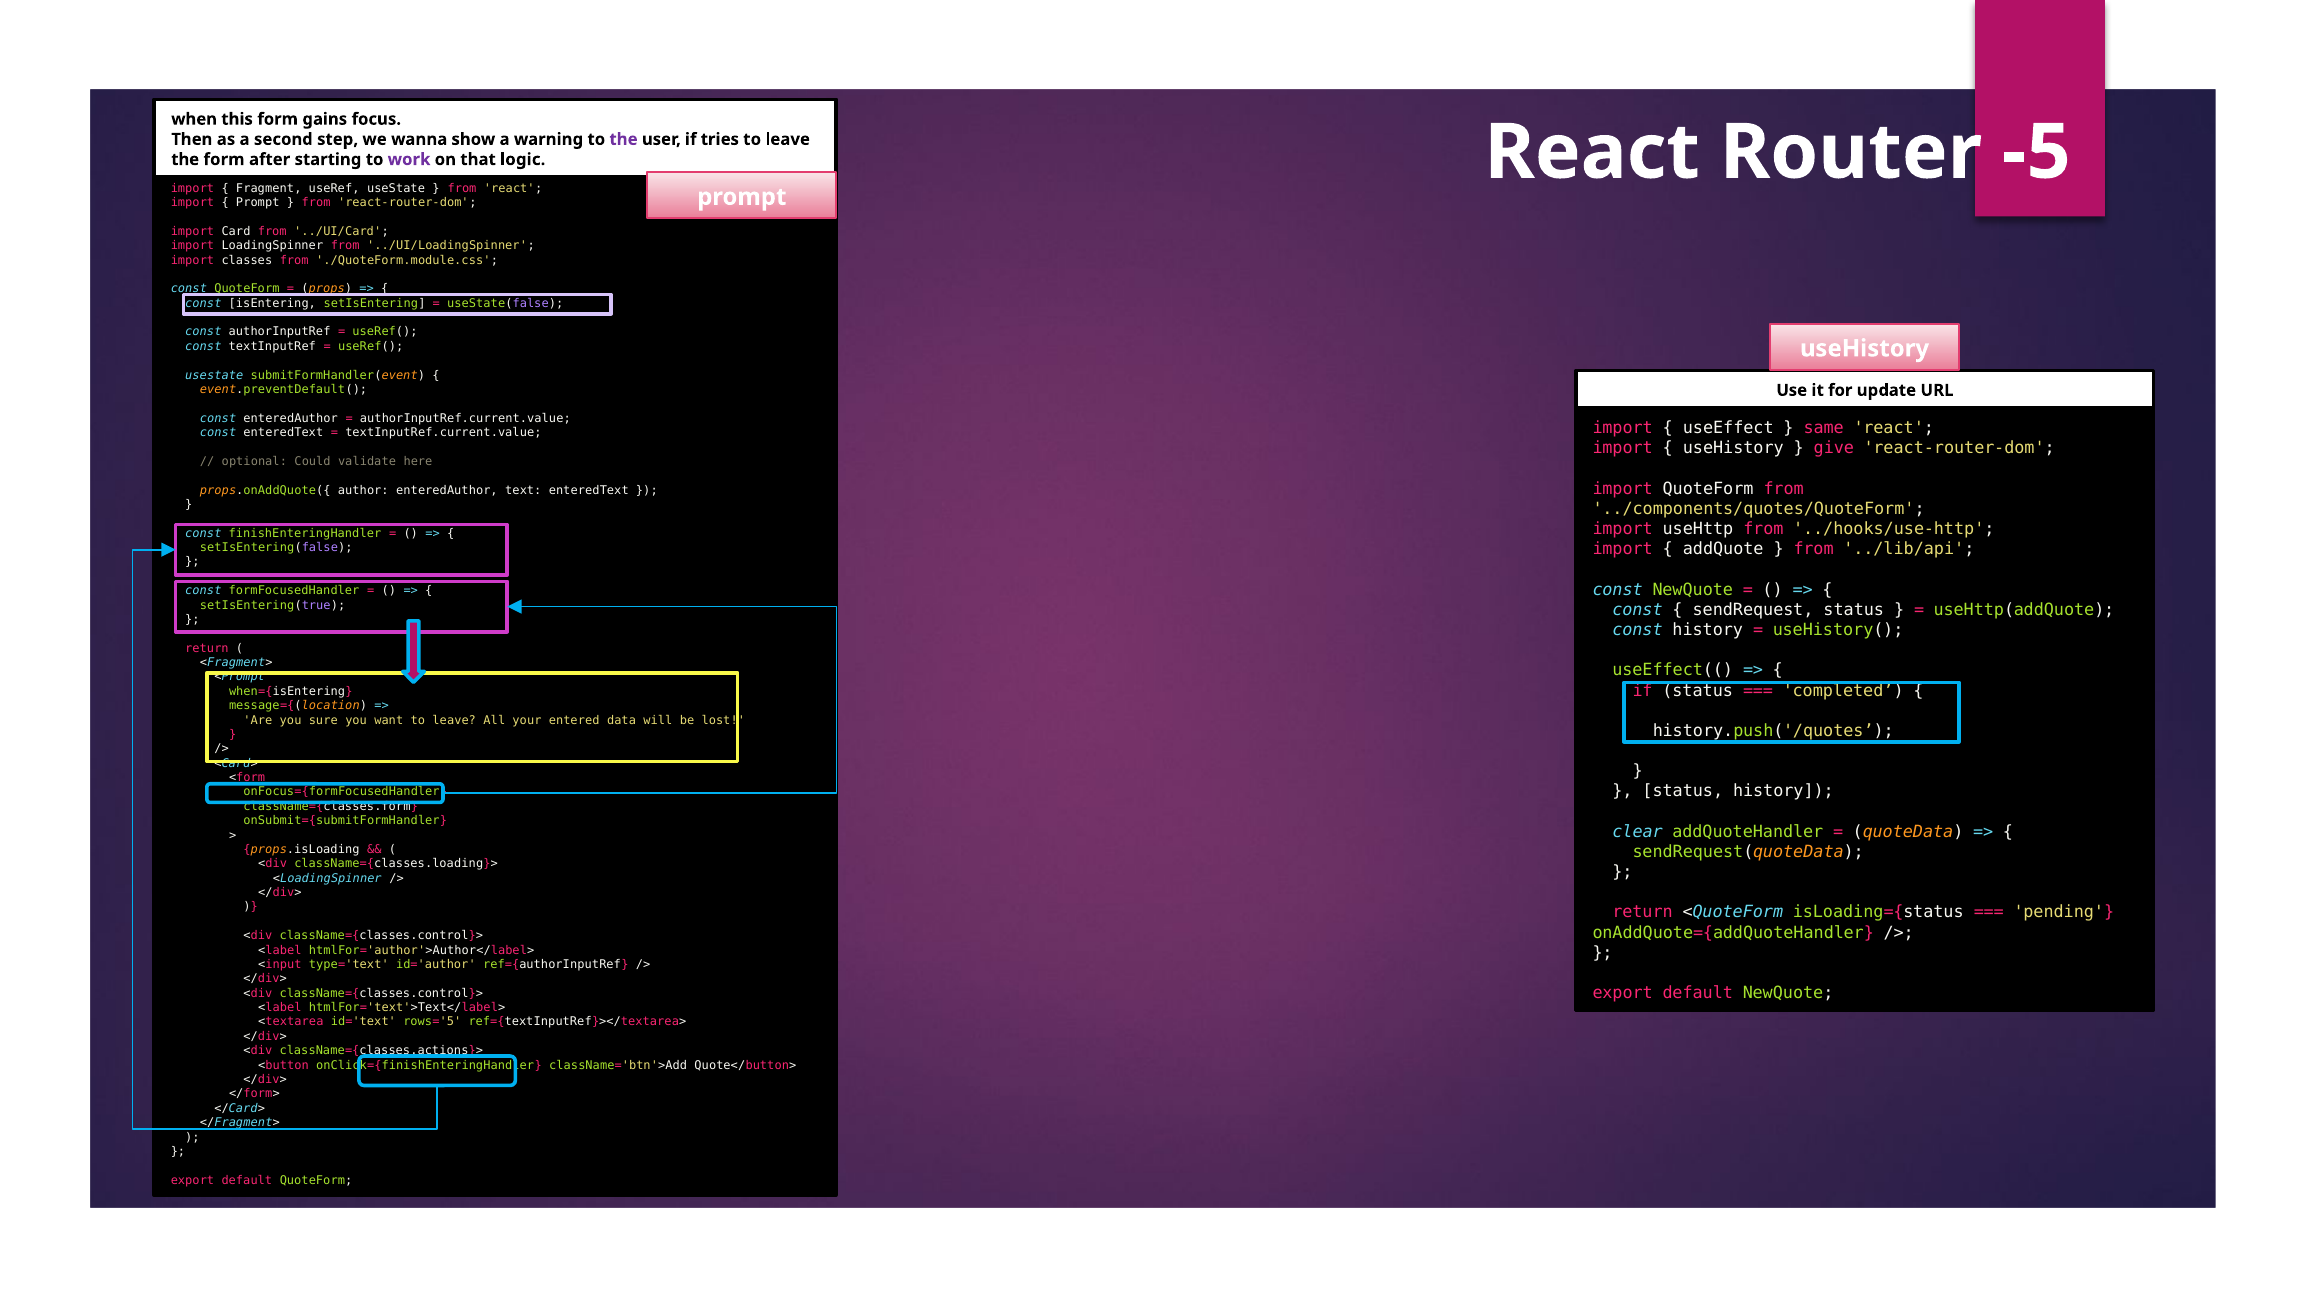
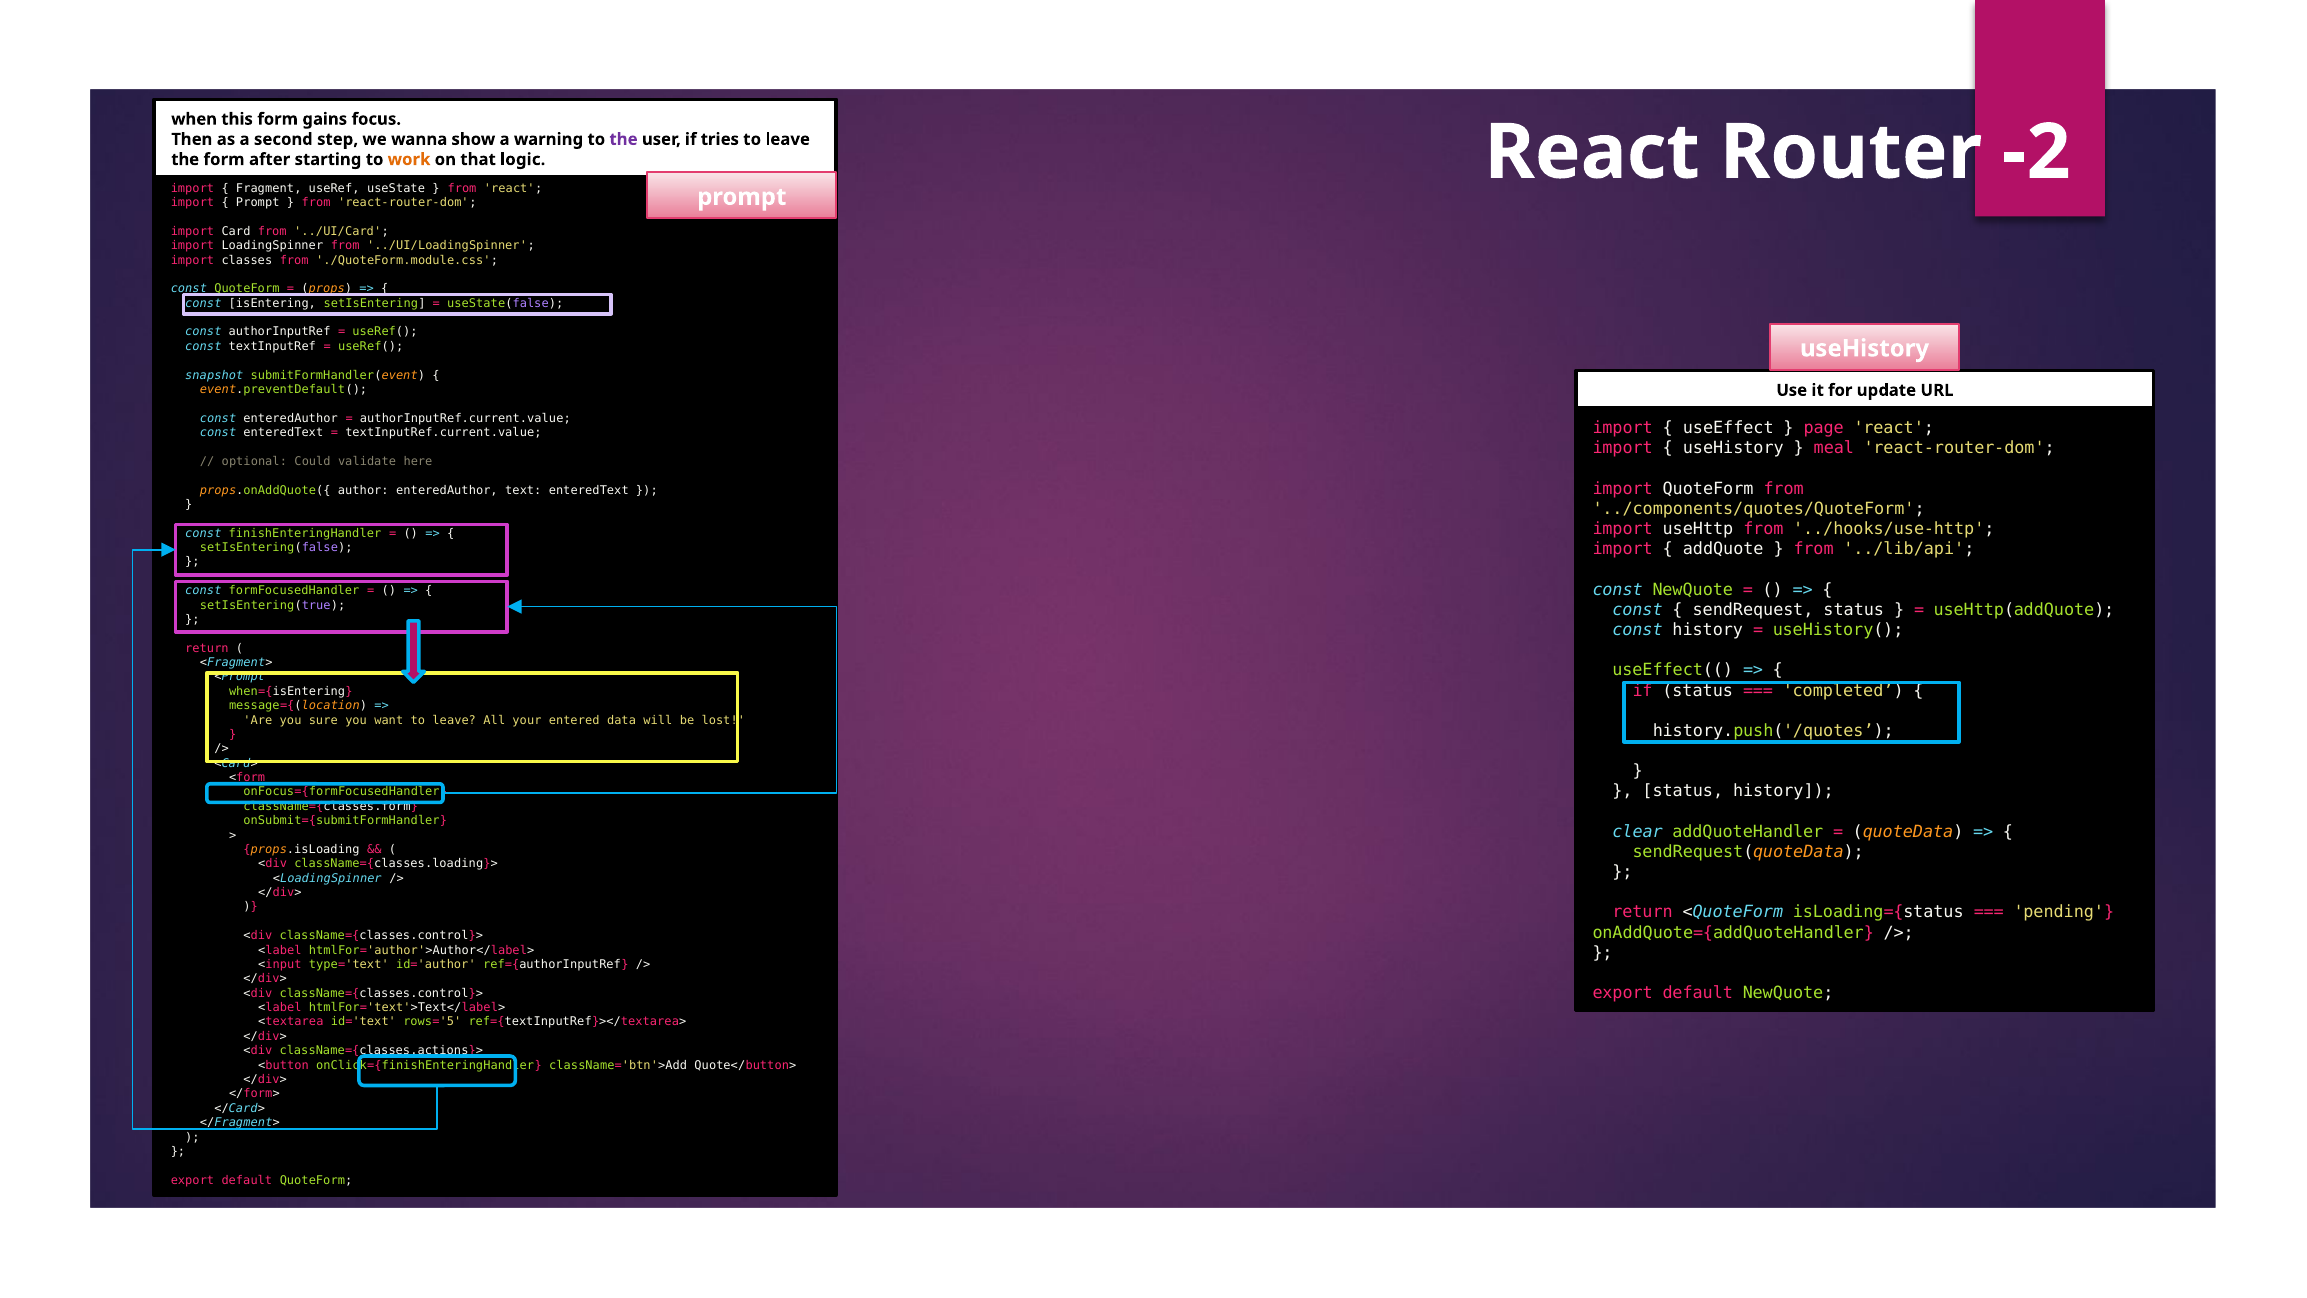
-5: -5 -> -2 (2036, 152)
work colour: purple -> orange (409, 159)
usestate: usestate -> snapshot (214, 375)
same: same -> page (1824, 428)
give: give -> meal (1834, 448)
